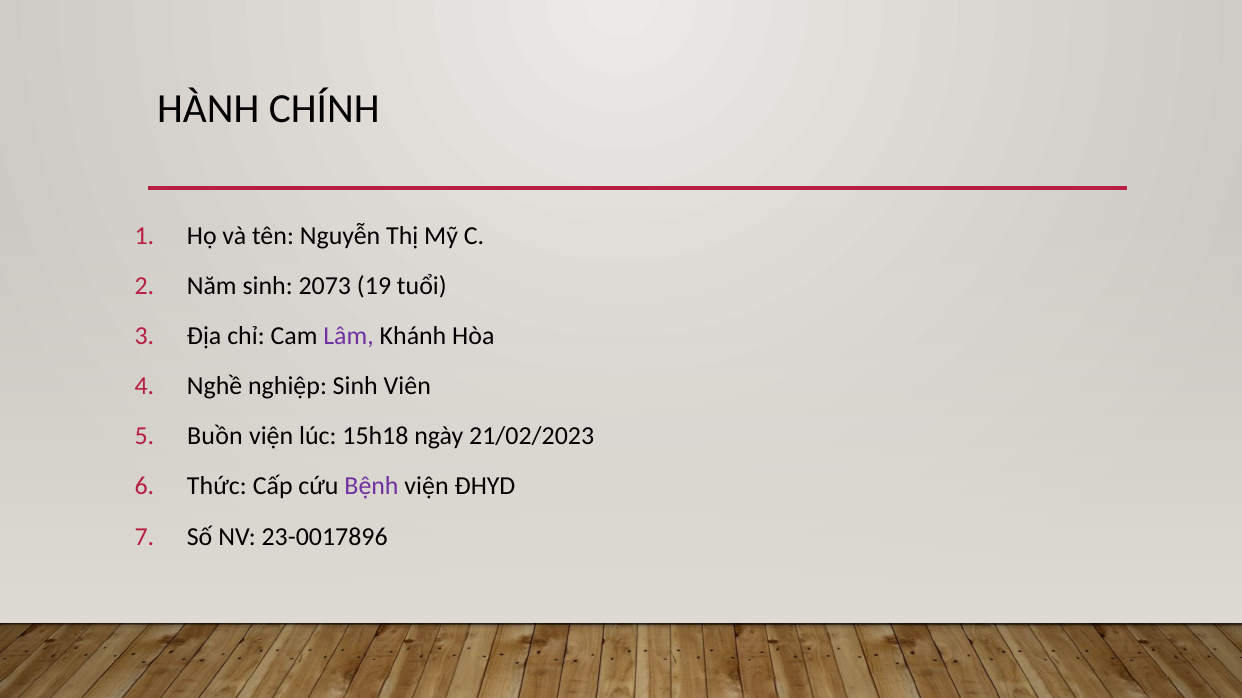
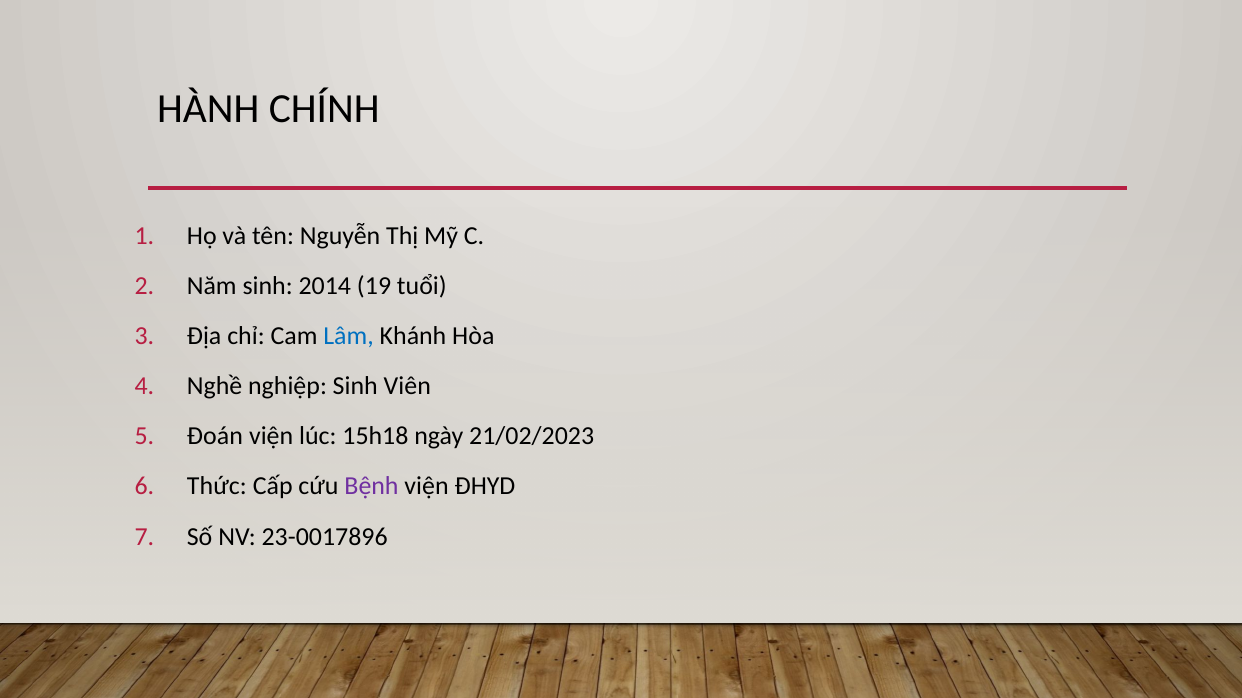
2073: 2073 -> 2014 (325, 286)
Lâm colour: purple -> blue (349, 336)
Buồn: Buồn -> Đoán (215, 437)
